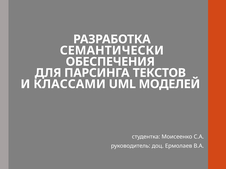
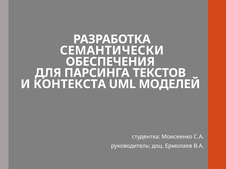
КЛАССАМИ: КЛАССАМИ -> КОНТЕКСТА (70, 84)
